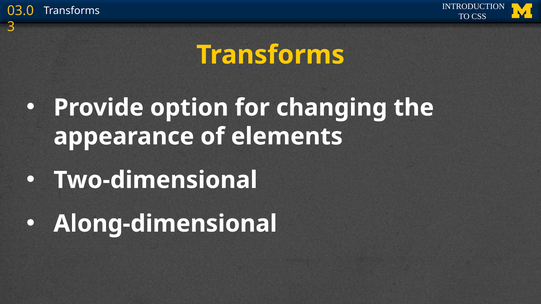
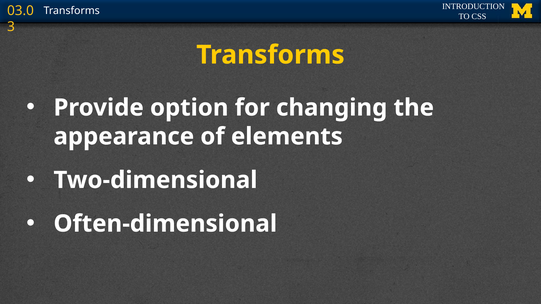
Along-dimensional: Along-dimensional -> Often-dimensional (165, 224)
